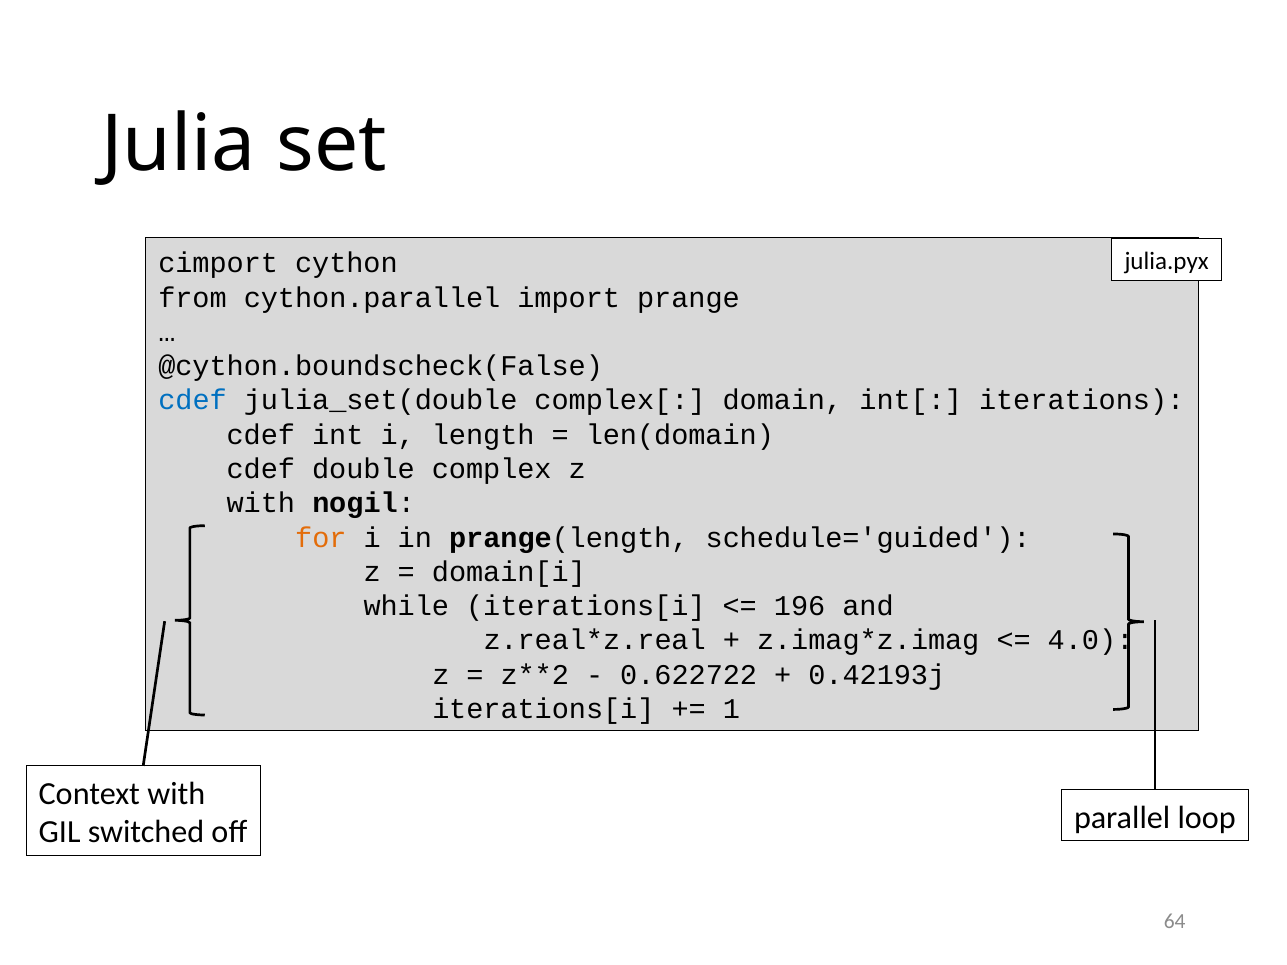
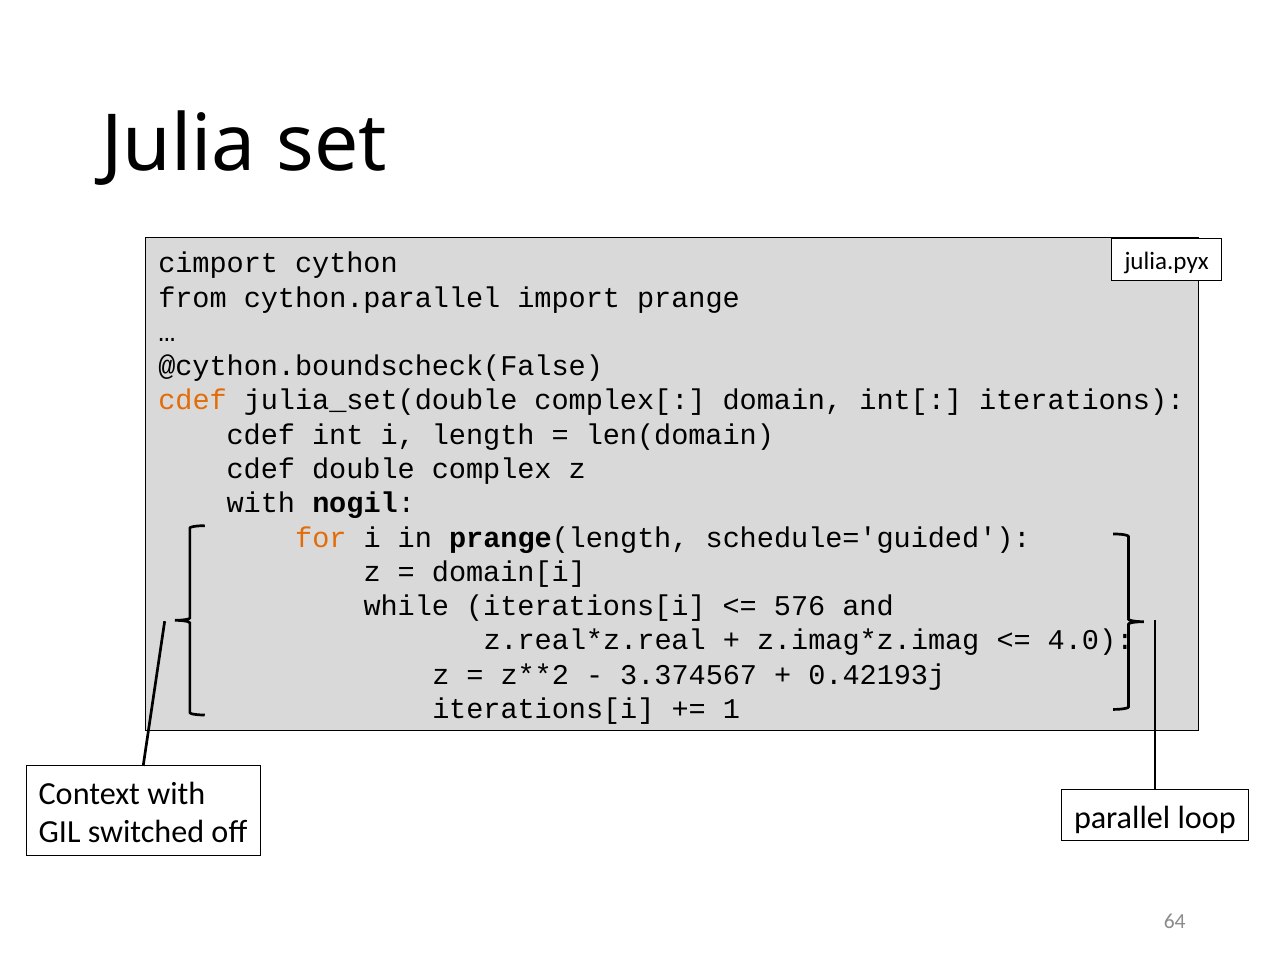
cdef colour: blue -> orange (193, 401)
196: 196 -> 576 (800, 606)
0.622722: 0.622722 -> 3.374567 (689, 675)
